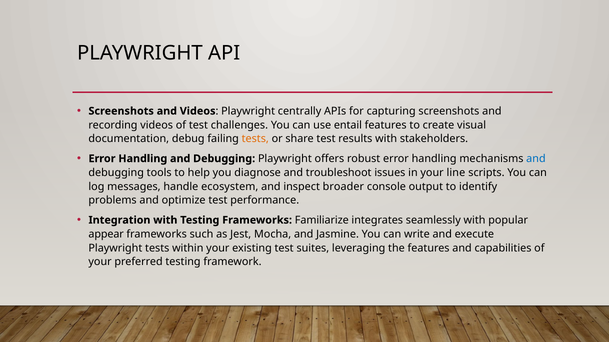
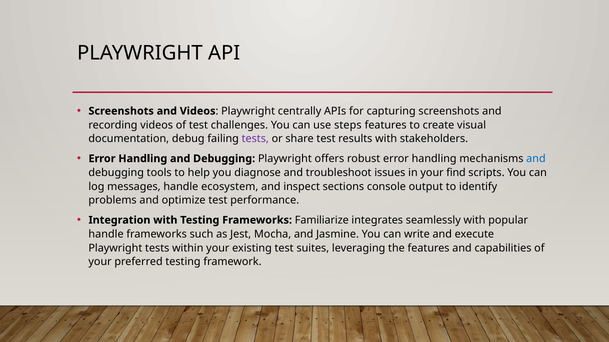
entail: entail -> steps (348, 125)
tests colour: orange -> purple (255, 139)
line: line -> find (456, 173)
broader: broader -> sections (343, 187)
appear: appear -> handle (106, 234)
